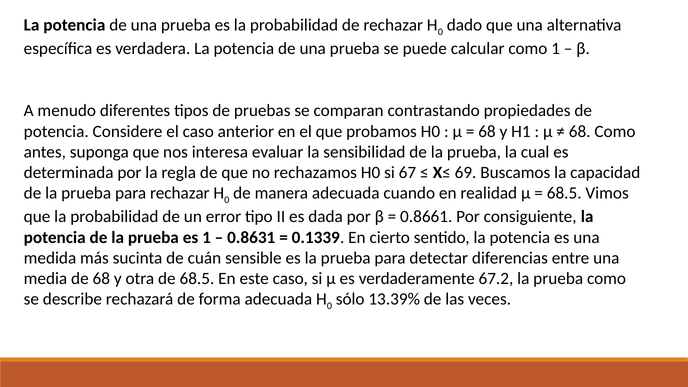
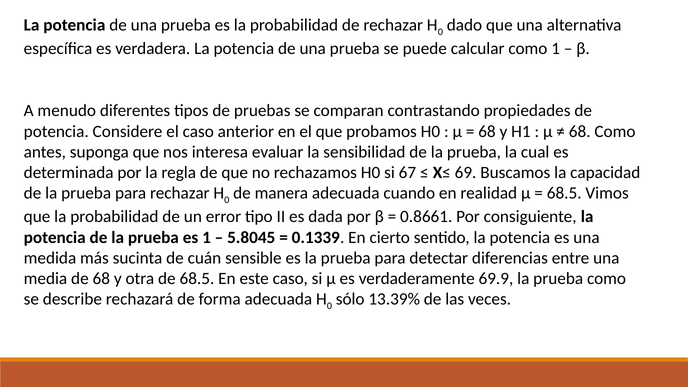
0.8631: 0.8631 -> 5.8045 (251, 237)
67.2: 67.2 -> 69.9 (496, 279)
